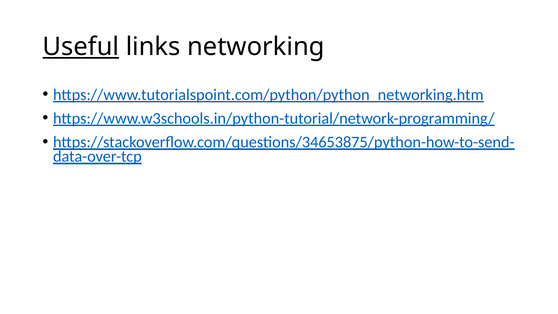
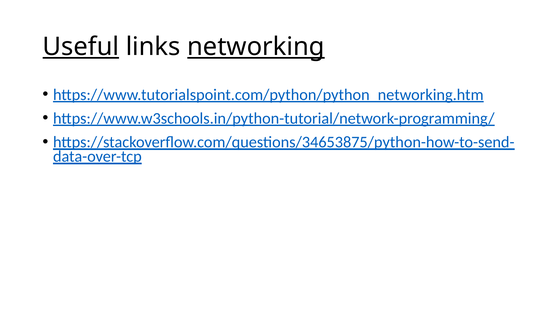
networking underline: none -> present (256, 47)
